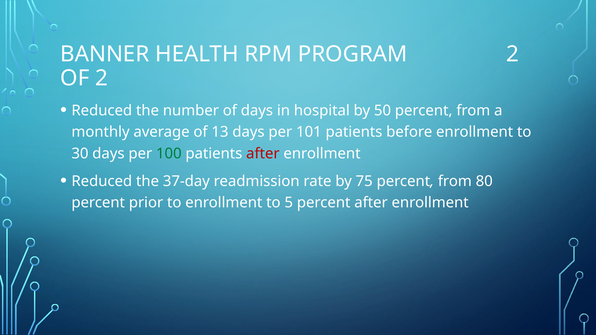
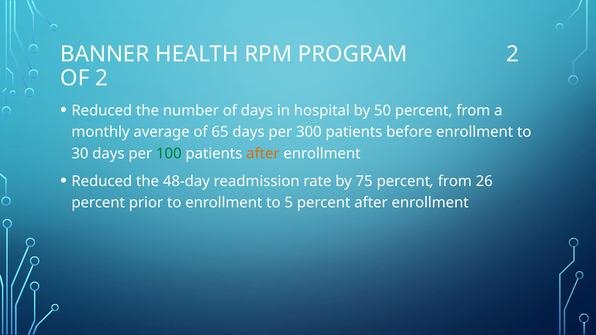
13: 13 -> 65 (220, 132)
101: 101 -> 300 (309, 132)
after colour: red -> orange (263, 154)
37-day: 37-day -> 48-day (186, 181)
80: 80 -> 26 (484, 181)
